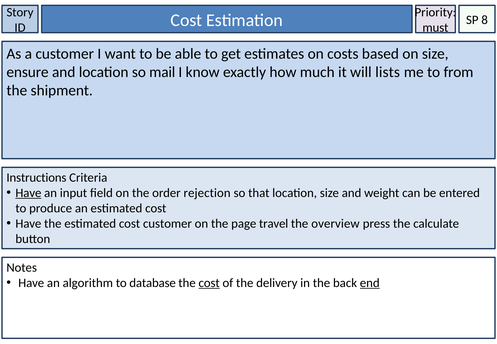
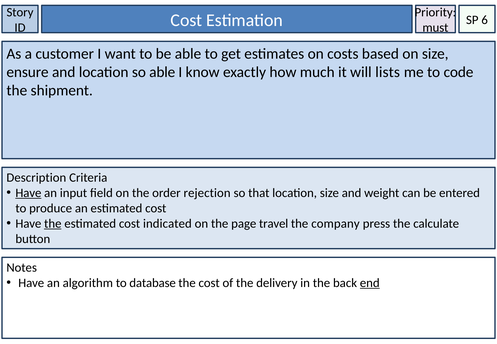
8: 8 -> 6 (485, 20)
so mail: mail -> able (162, 72)
from: from -> code (458, 72)
Instructions: Instructions -> Description (36, 178)
the underline: none -> present (53, 224)
cost customer: customer -> indicated (167, 224)
overview: overview -> company (335, 224)
cost underline: present -> none (209, 283)
